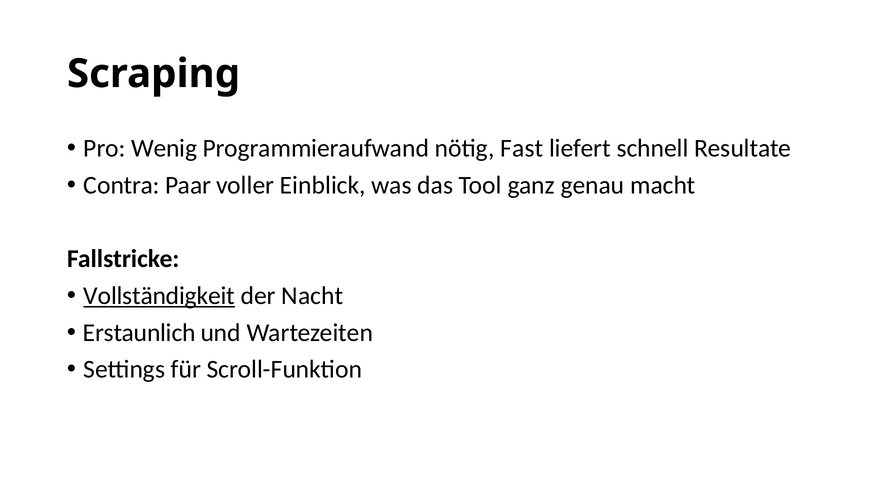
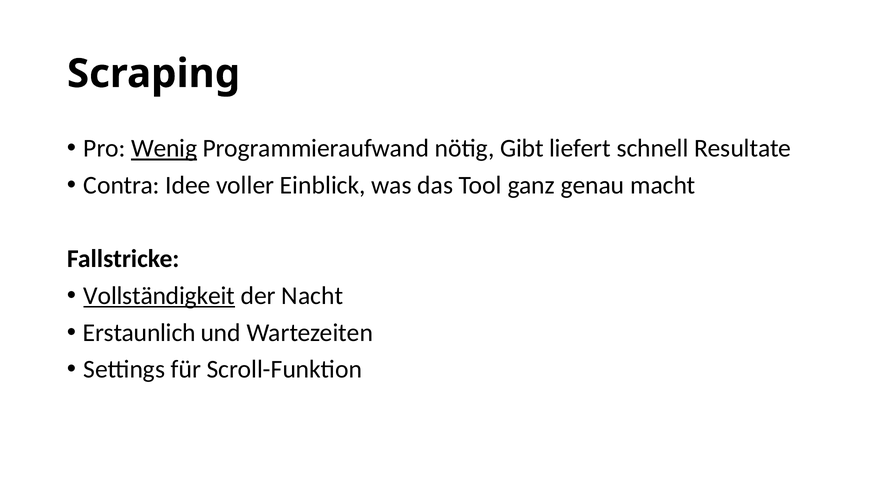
Wenig underline: none -> present (164, 148)
Fast: Fast -> Gibt (522, 148)
Paar: Paar -> Idee (188, 185)
